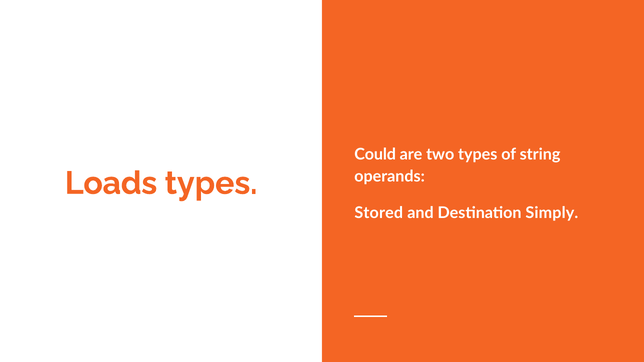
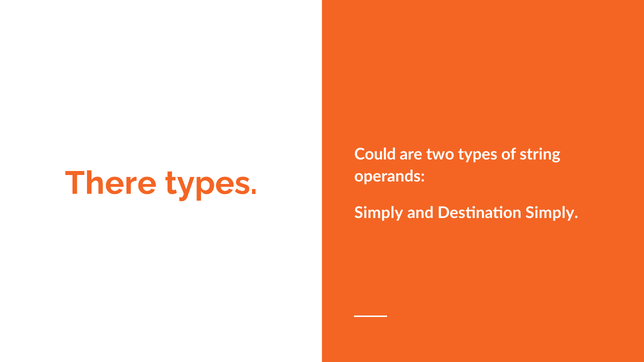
Loads: Loads -> There (111, 183)
Stored: Stored -> Simply (379, 213)
